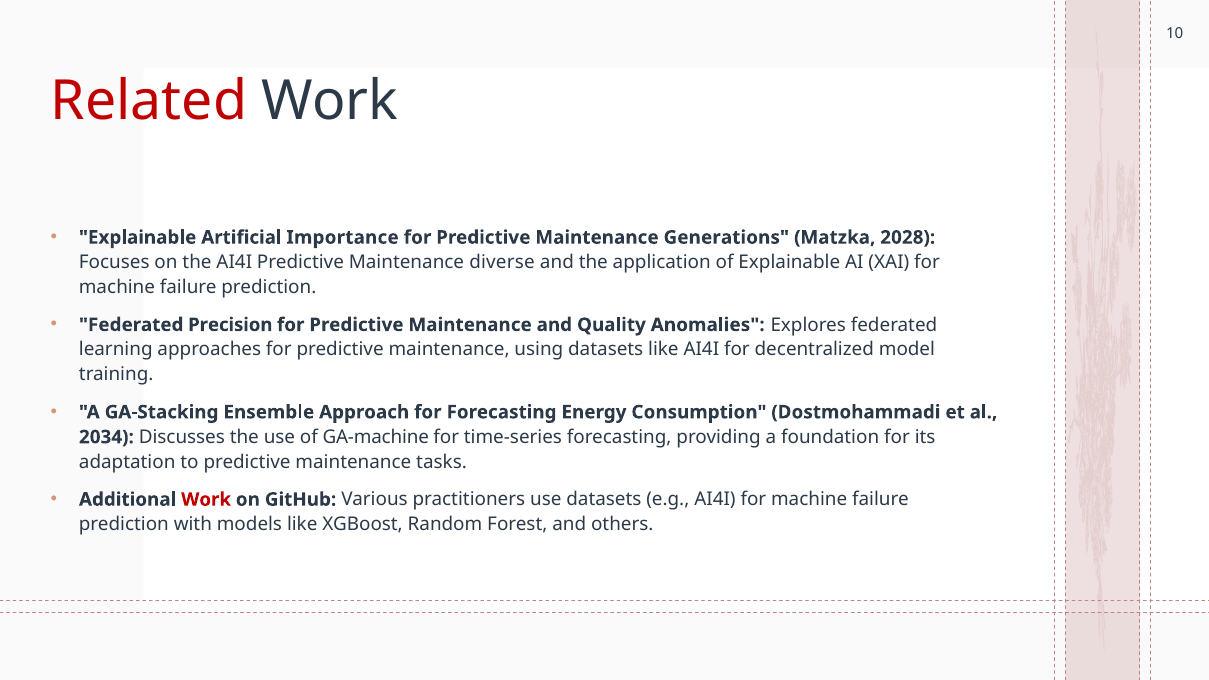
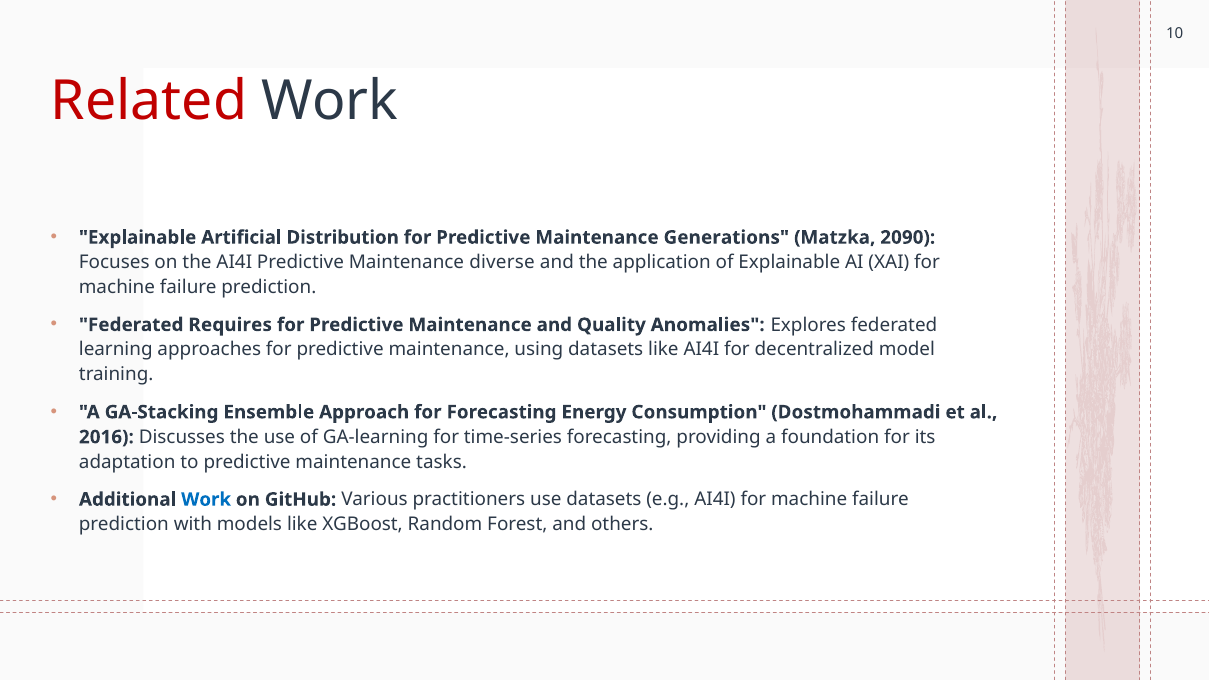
Importance: Importance -> Distribution (343, 237)
2028: 2028 -> 2090 (908, 237)
Precision: Precision -> Requires (230, 325)
2034: 2034 -> 2016 (106, 437)
GA-machine: GA-machine -> GA-learning (376, 437)
Work colour: red -> blue (206, 500)
